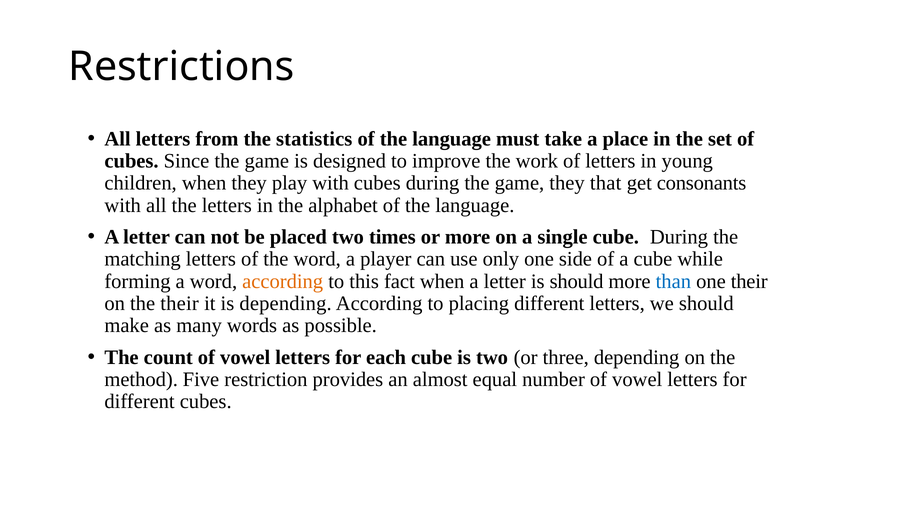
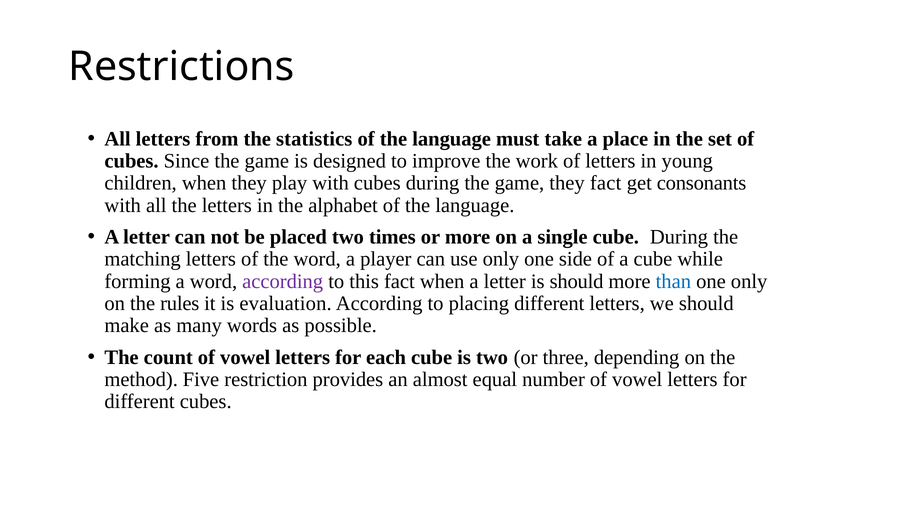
they that: that -> fact (606, 183)
according colour: orange -> purple (283, 281)
one their: their -> only (749, 281)
the their: their -> rules (180, 304)
is depending: depending -> evaluation (286, 304)
